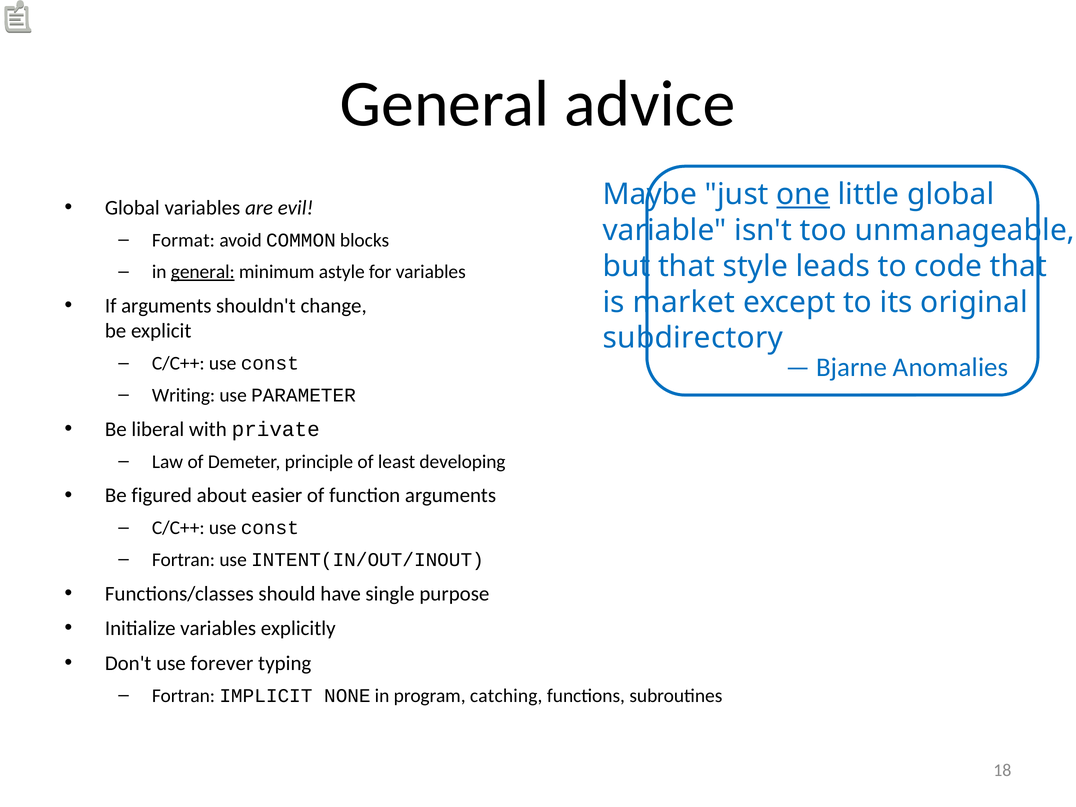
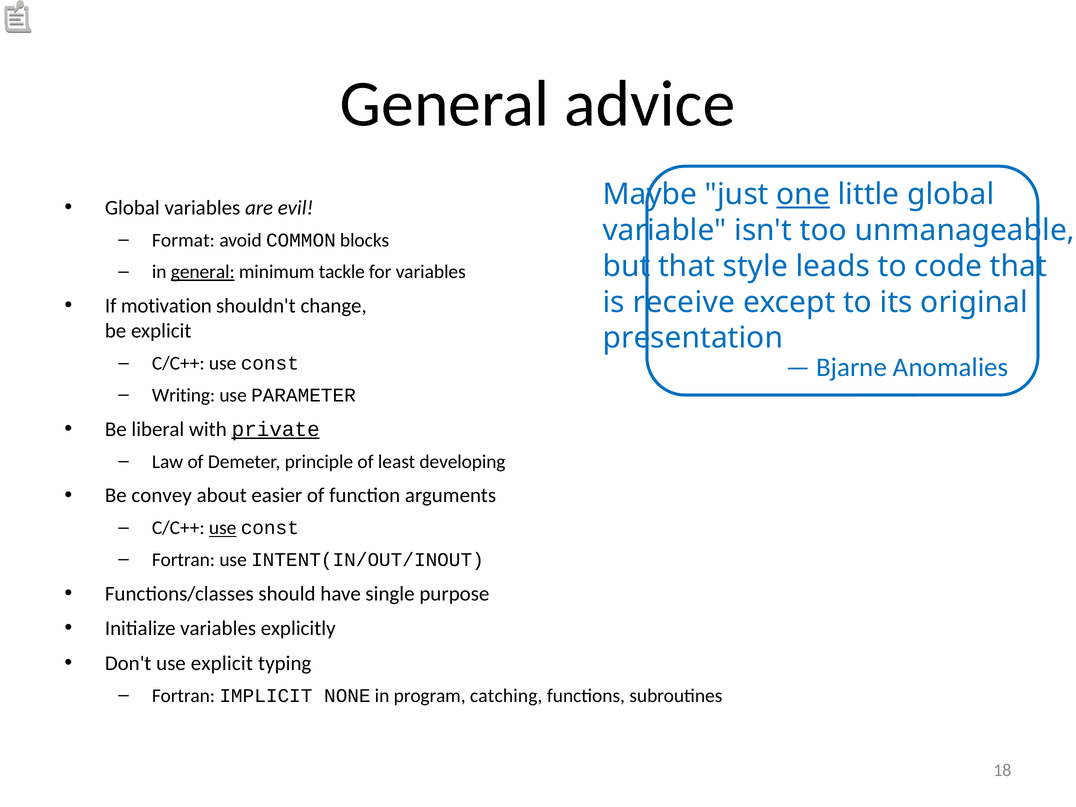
astyle: astyle -> tackle (342, 272)
market: market -> receive (684, 302)
If arguments: arguments -> motivation (166, 306)
subdirectory: subdirectory -> presentation (693, 338)
private underline: none -> present (276, 429)
figured: figured -> convey (162, 496)
use underline: none -> present (223, 528)
use forever: forever -> explicit (222, 663)
